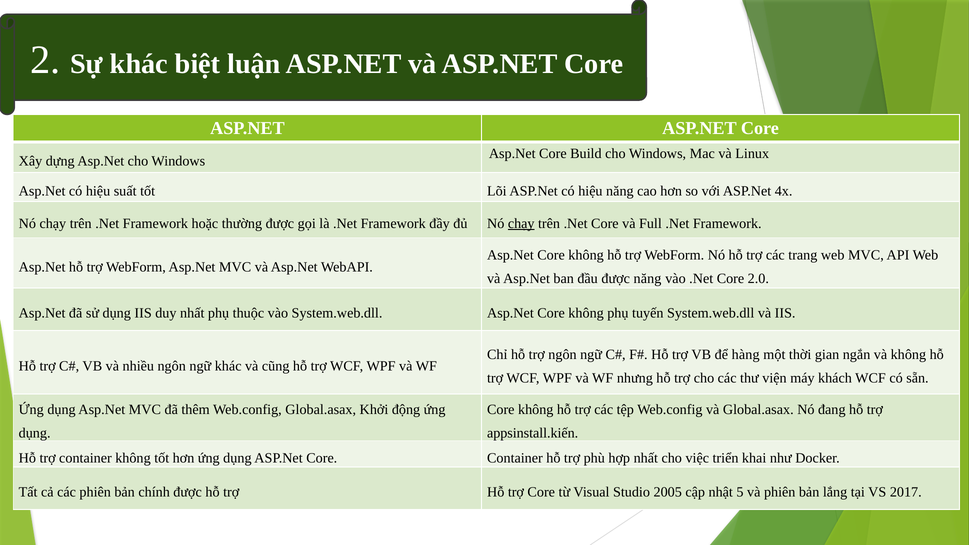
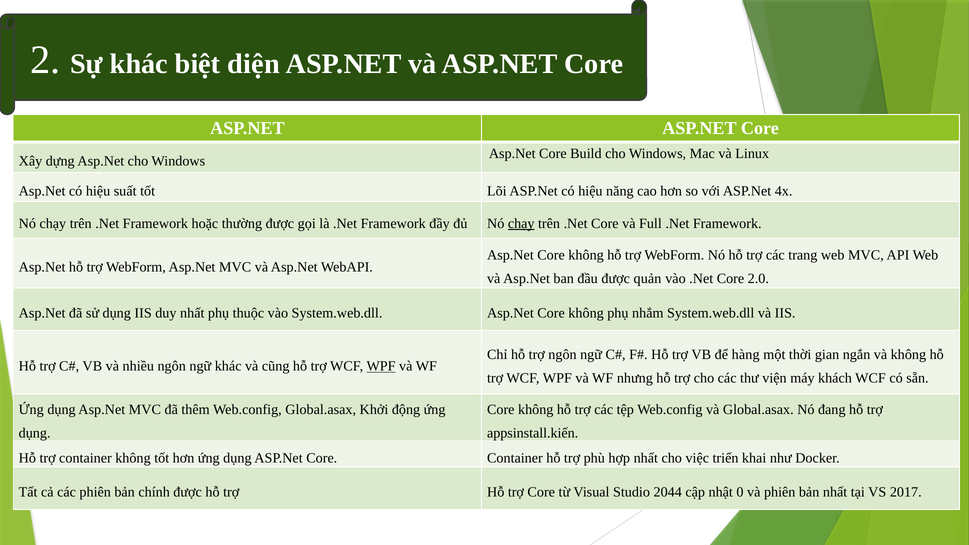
luận: luận -> diện (254, 64)
được năng: năng -> quản (647, 279)
tuyến: tuyến -> nhắm (648, 313)
WPF underline: none -> present (381, 366)
2005: 2005 -> 2044 (668, 492)
5: 5 -> 0 (740, 492)
bản lắng: lắng -> nhất (835, 492)
